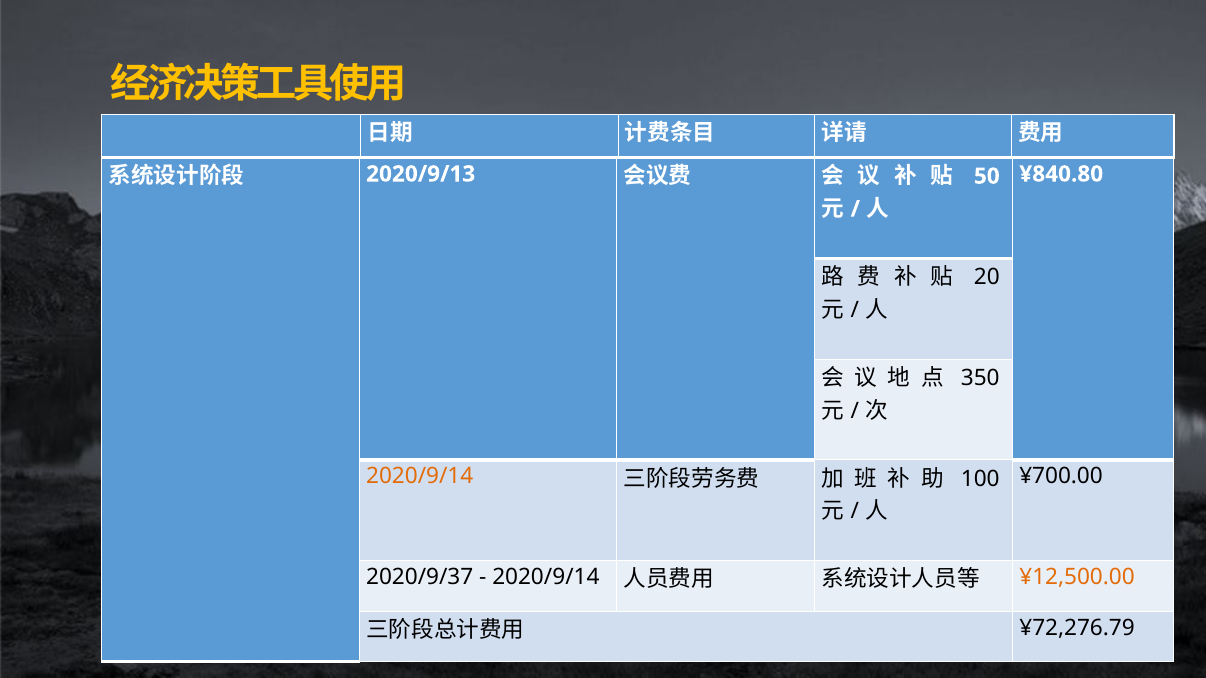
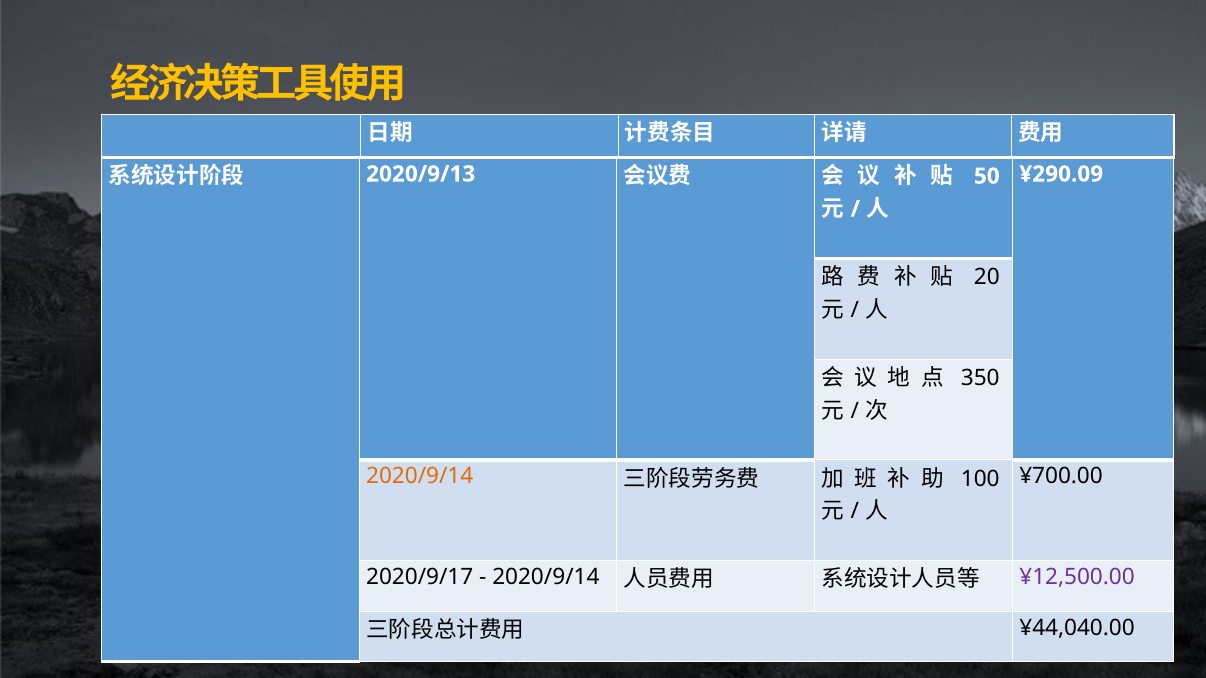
¥840.80: ¥840.80 -> ¥290.09 (1061, 174)
2020/9/37: 2020/9/37 -> 2020/9/17 (420, 578)
¥12,500.00 colour: orange -> purple (1077, 578)
¥72,276.79: ¥72,276.79 -> ¥44,040.00 (1077, 628)
